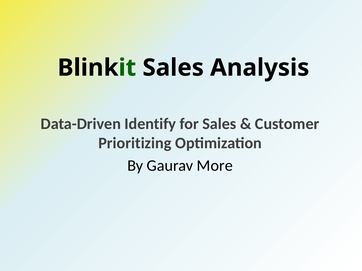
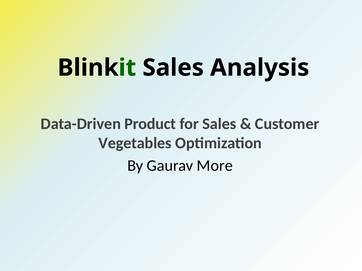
Identify: Identify -> Product (150, 124)
Prioritizing: Prioritizing -> Vegetables (135, 143)
